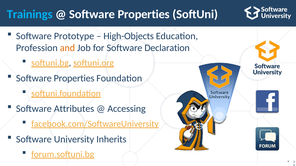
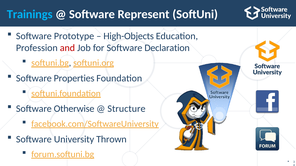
Properties: Properties -> Represent (144, 14)
and colour: orange -> red (67, 48)
Attributes: Attributes -> Otherwise (74, 109)
Accessing: Accessing -> Structure (126, 109)
Inherits: Inherits -> Thrown (111, 140)
